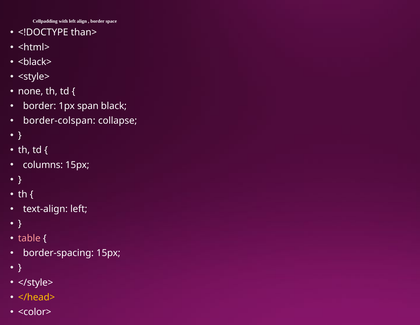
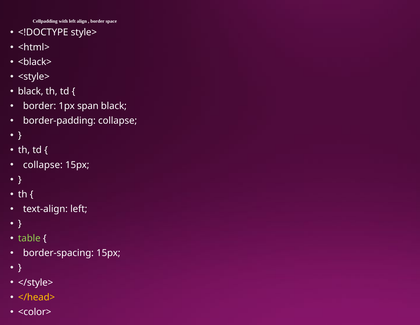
than>: than> -> style> (84, 32)
none: none -> black (31, 91)
border-colspan: border-colspan -> border-padding (59, 121)
columns: columns -> collapse (43, 165)
table colour: pink -> light green (29, 238)
